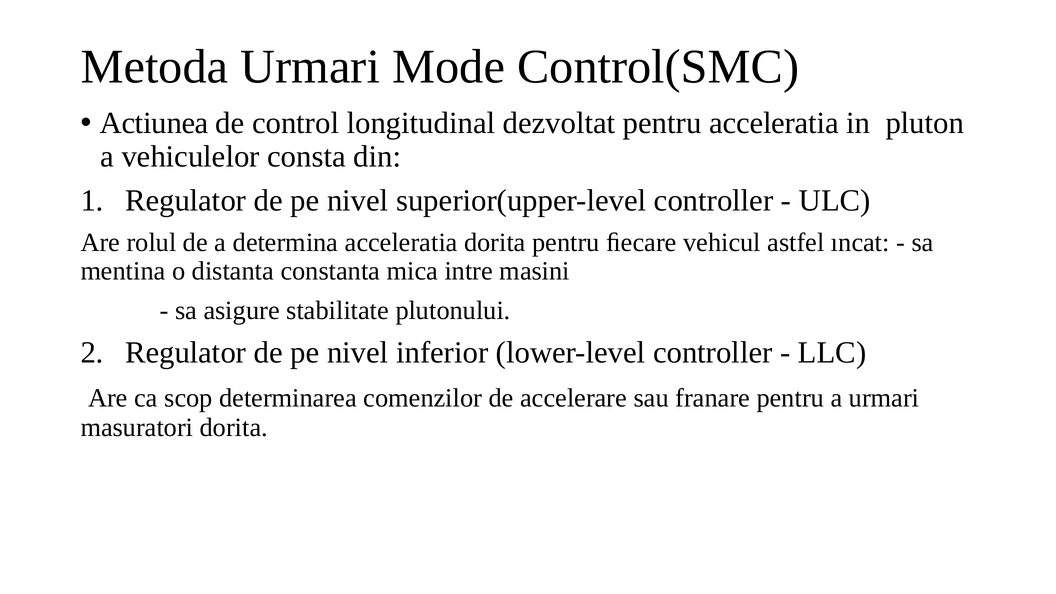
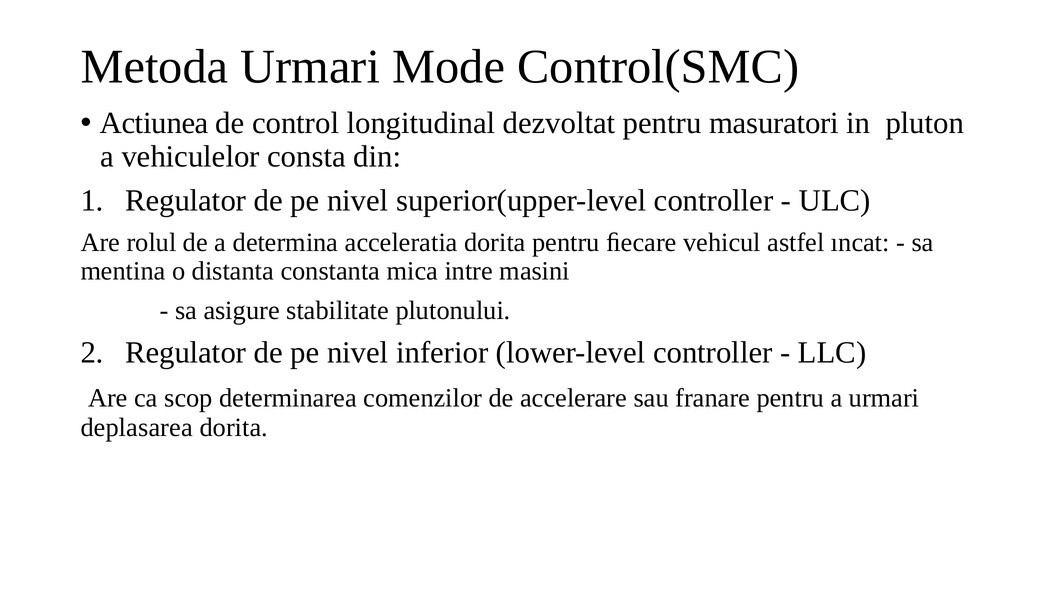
pentru acceleratia: acceleratia -> masuratori (774, 123)
masuratori: masuratori -> deplasarea (137, 428)
